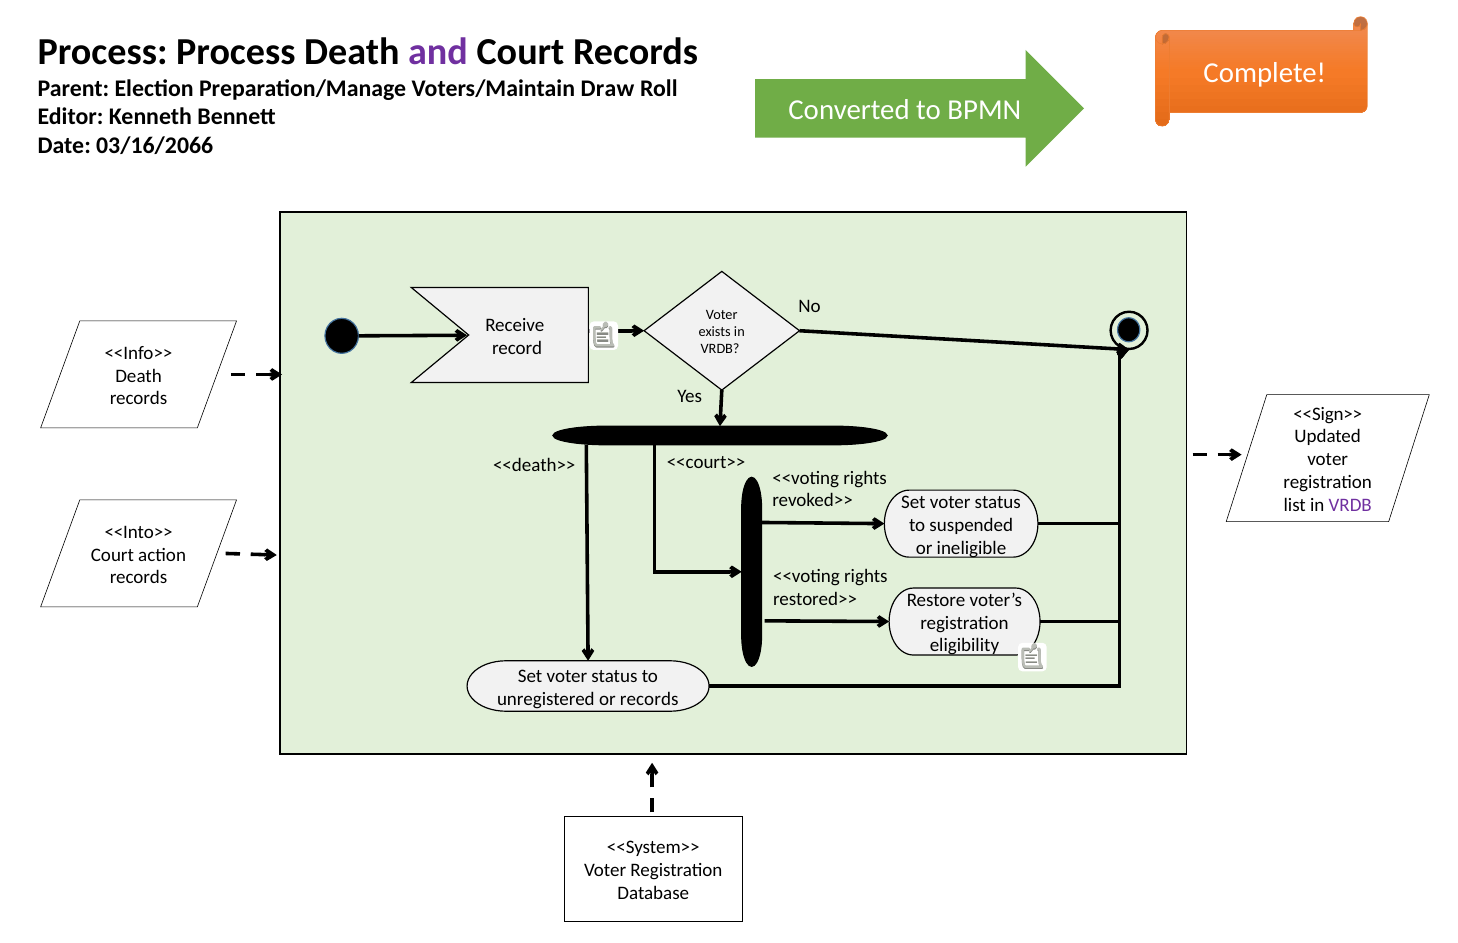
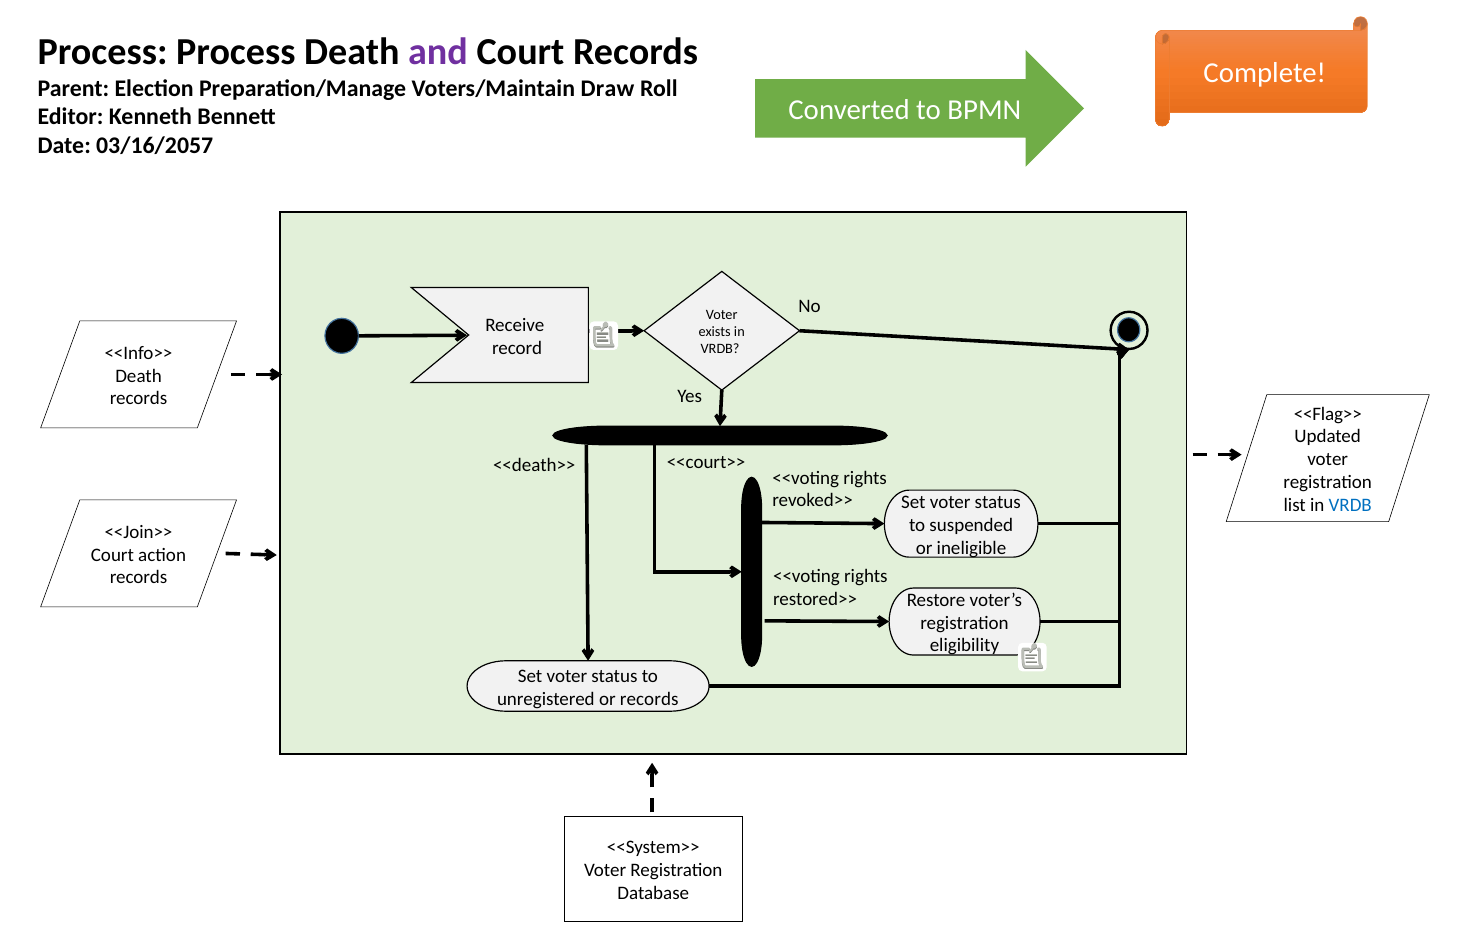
03/16/2066: 03/16/2066 -> 03/16/2057 (155, 146)
<<Sign>>: <<Sign>> -> <<Flag>> (1328, 414)
VRDB colour: purple -> blue (1350, 505)
<<Into>>: <<Into>> -> <<Join>> (139, 532)
